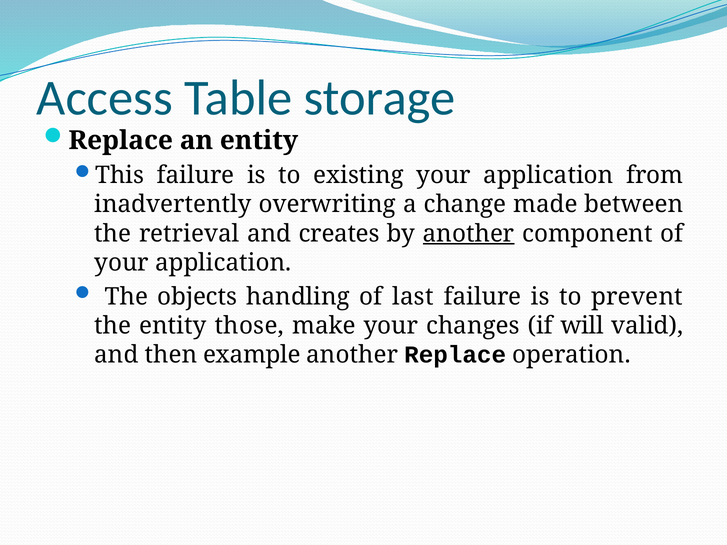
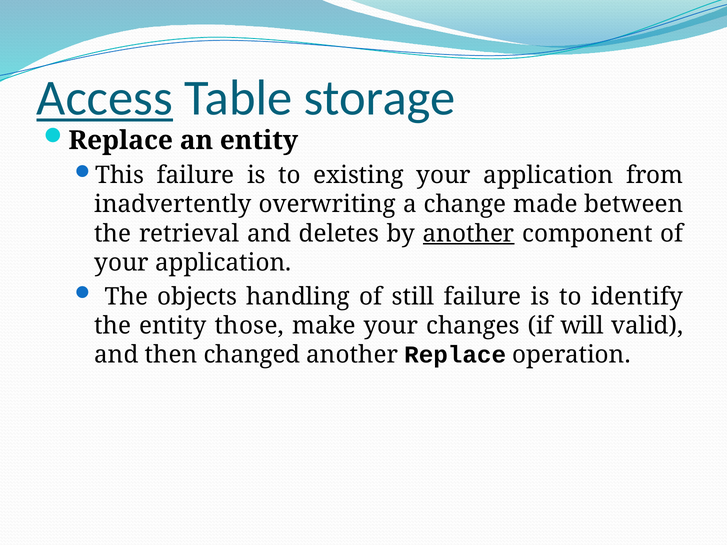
Access underline: none -> present (105, 98)
creates: creates -> deletes (339, 234)
last: last -> still (413, 297)
prevent: prevent -> identify (637, 297)
example: example -> changed (252, 355)
